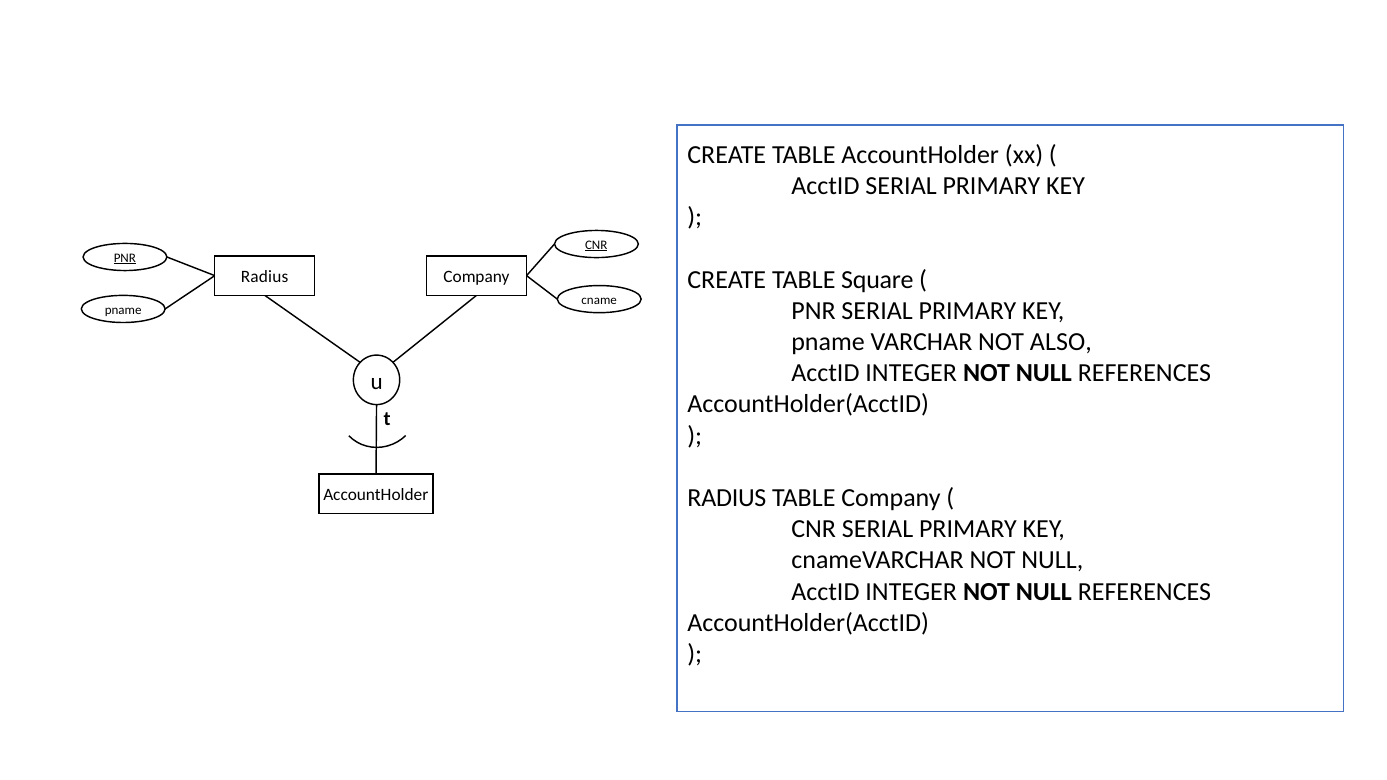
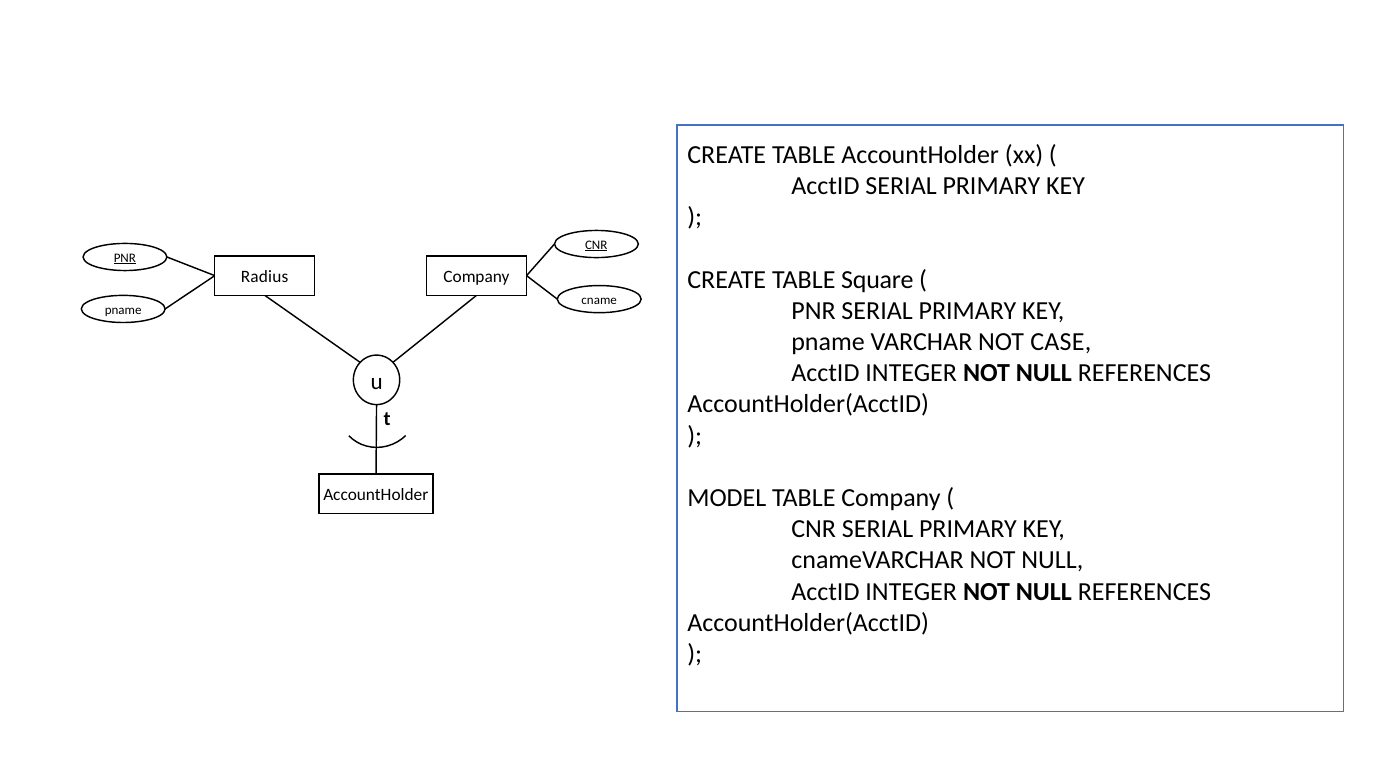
ALSO: ALSO -> CASE (1061, 342)
RADIUS: RADIUS -> MODEL (727, 498)
